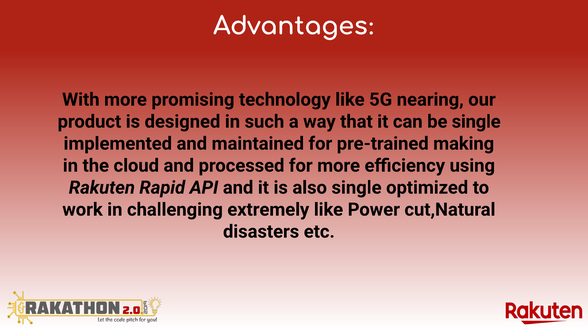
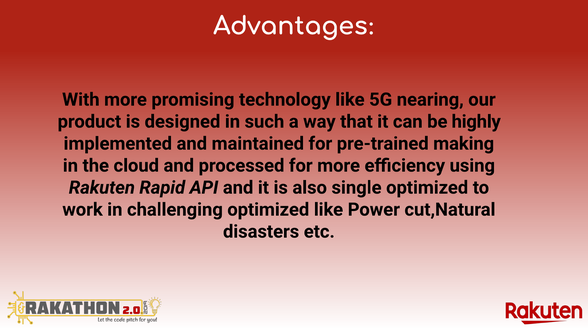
be single: single -> highly (476, 122)
challenging extremely: extremely -> optimized (268, 210)
